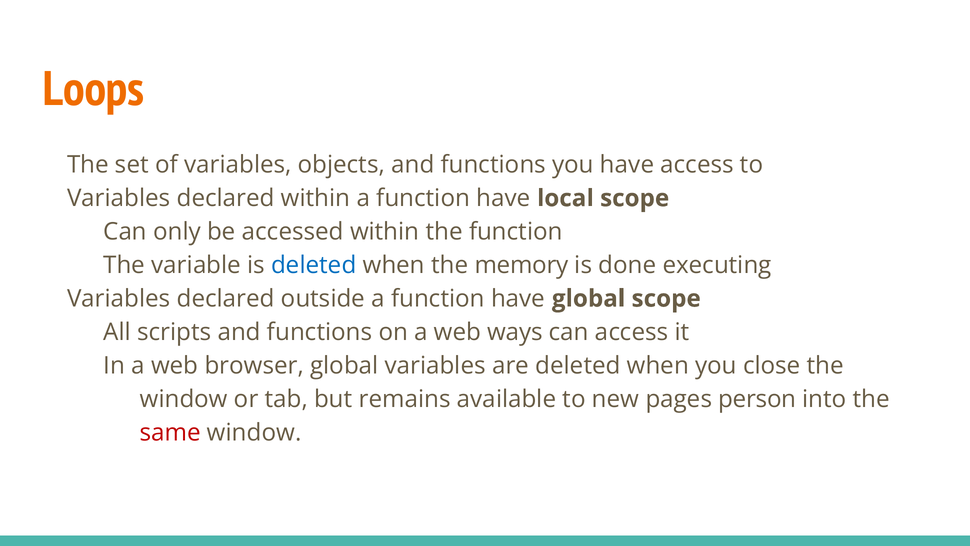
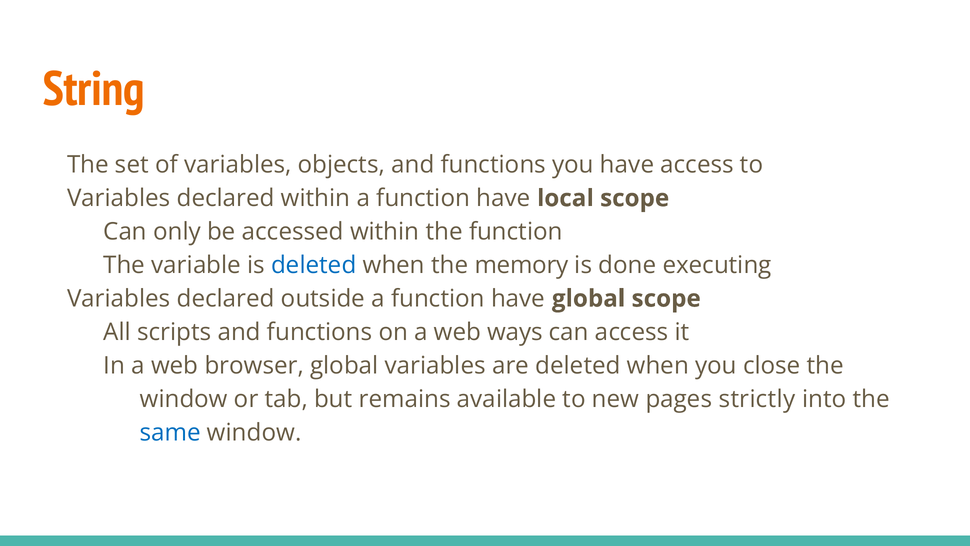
Loops: Loops -> String (94, 89)
person: person -> strictly (757, 399)
same colour: red -> blue (170, 432)
